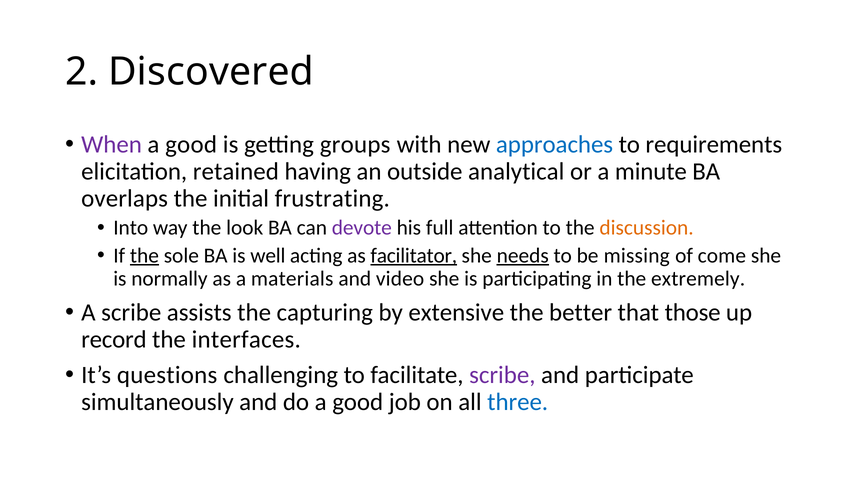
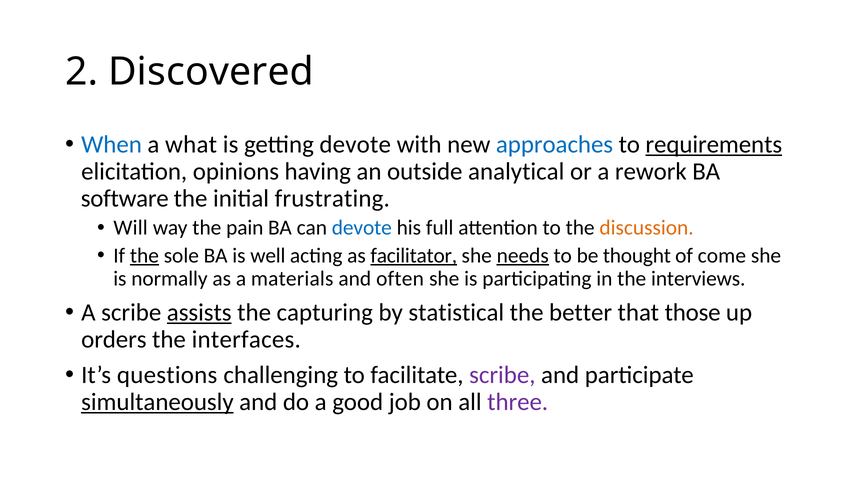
When colour: purple -> blue (112, 145)
good: good -> what (191, 145)
getting groups: groups -> devote (355, 145)
requirements underline: none -> present (714, 145)
retained: retained -> opinions (236, 171)
minute: minute -> rework (651, 171)
overlaps: overlaps -> software (125, 198)
Into: Into -> Will (131, 228)
look: look -> pain (245, 228)
devote colour: purple -> blue (362, 228)
missing: missing -> thought (637, 255)
video: video -> often (400, 278)
extremely: extremely -> interviews (698, 278)
assists underline: none -> present (199, 312)
extensive: extensive -> statistical (456, 312)
record: record -> orders (114, 339)
simultaneously underline: none -> present (157, 402)
three colour: blue -> purple (518, 402)
